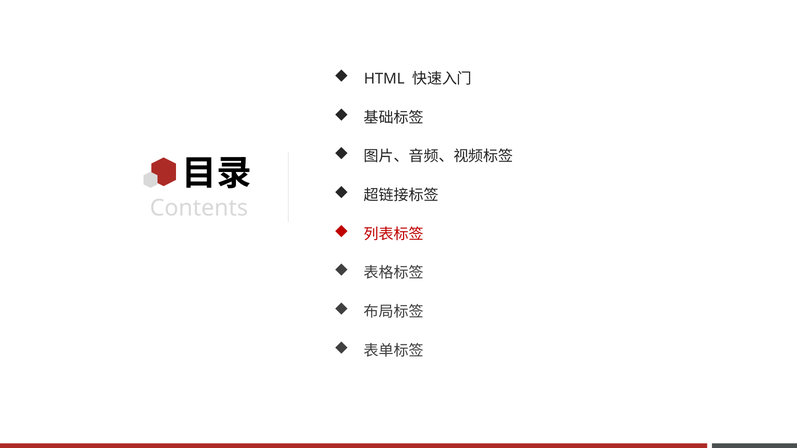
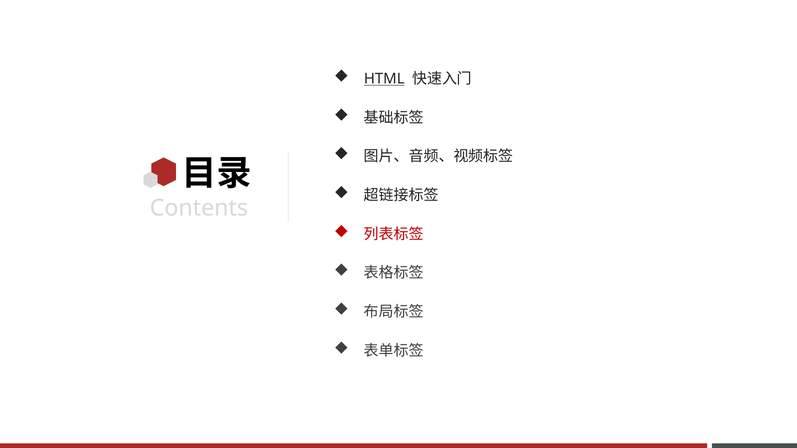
HTML underline: none -> present (384, 79)
